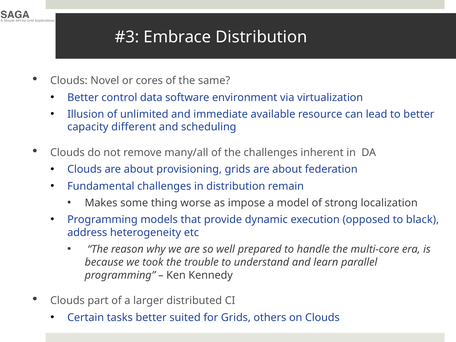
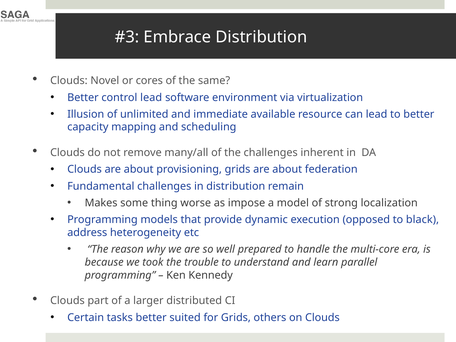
control data: data -> lead (151, 97)
different: different -> mapping (134, 127)
